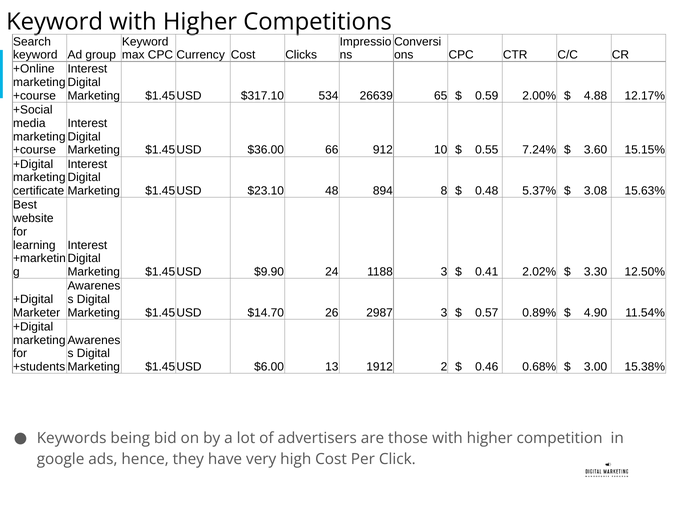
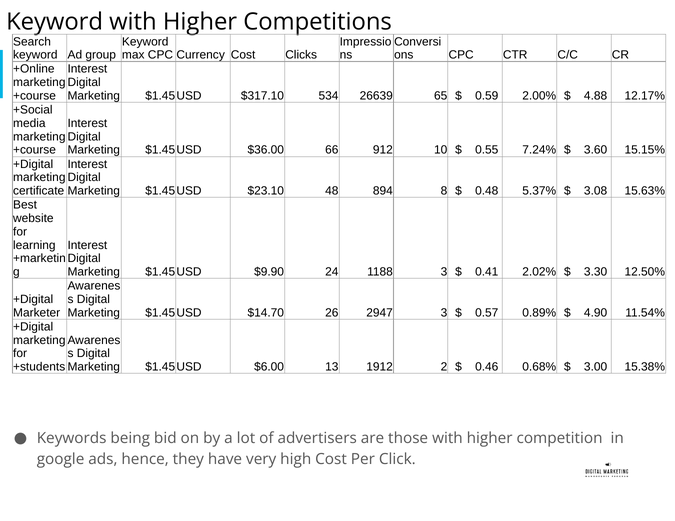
2987: 2987 -> 2947 (380, 313)
